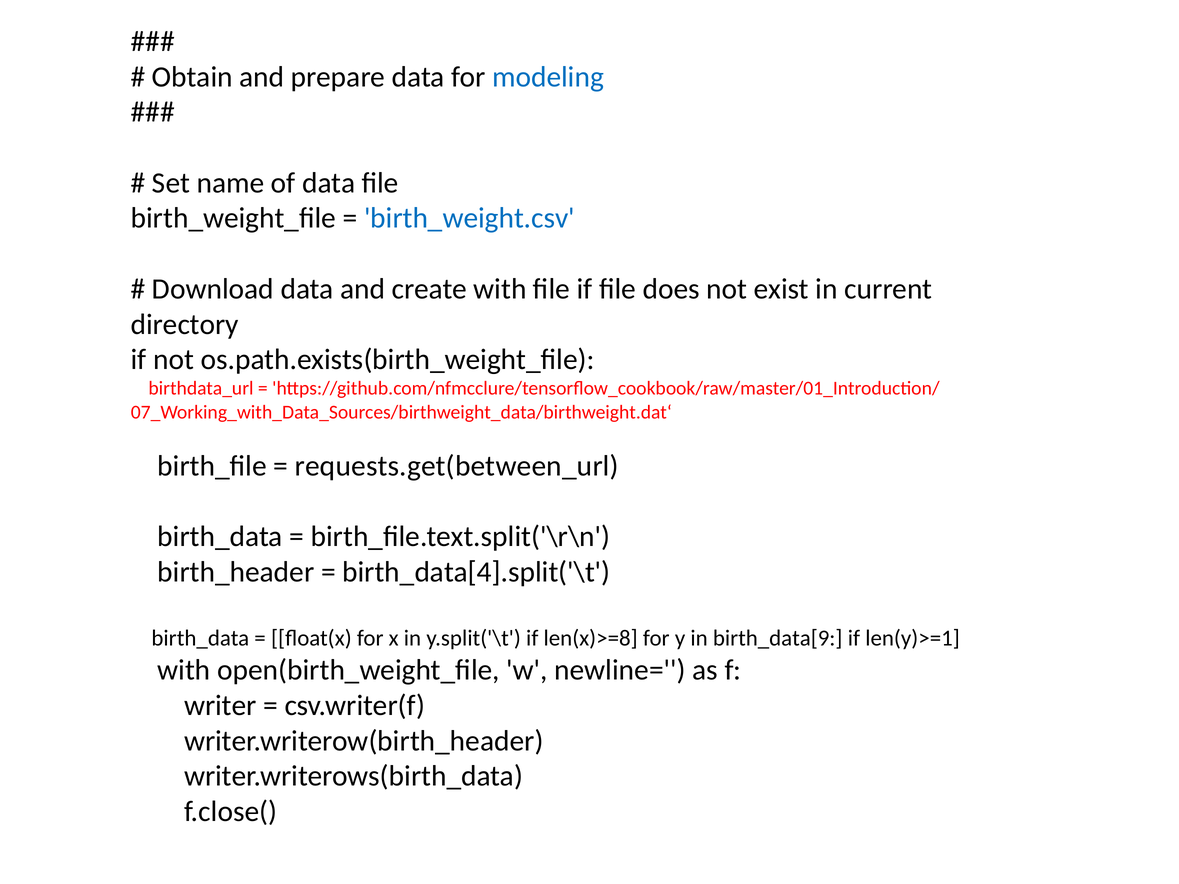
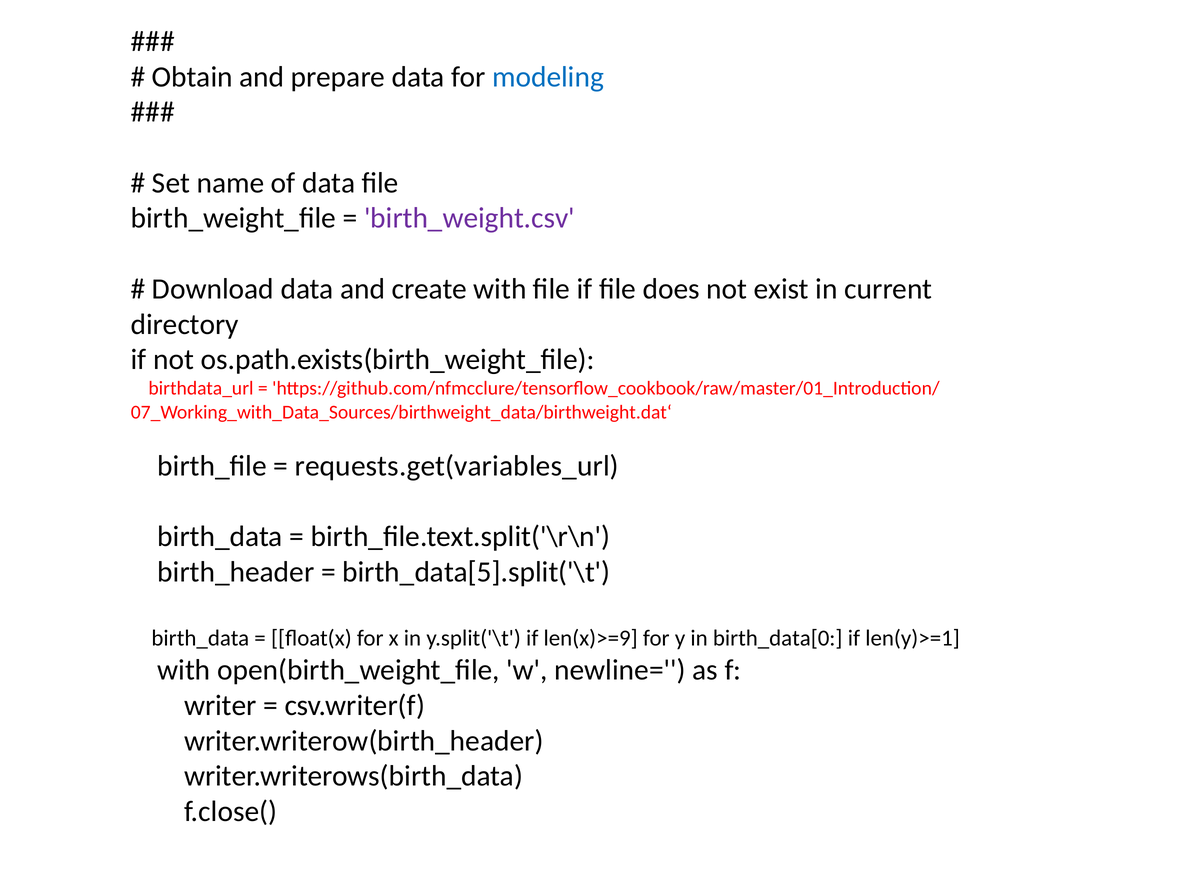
birth_weight.csv colour: blue -> purple (469, 218)
requests.get(between_url: requests.get(between_url -> requests.get(variables_url (457, 466)
birth_data[4].split('\t: birth_data[4].split('\t -> birth_data[5].split('\t (476, 572)
len(x)>=8: len(x)>=8 -> len(x)>=9 (591, 638)
birth_data[9: birth_data[9 -> birth_data[0 (778, 638)
